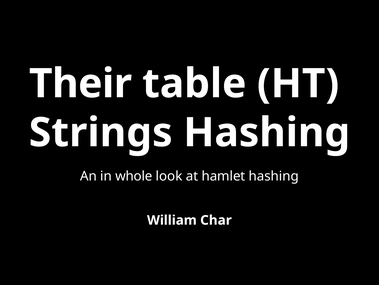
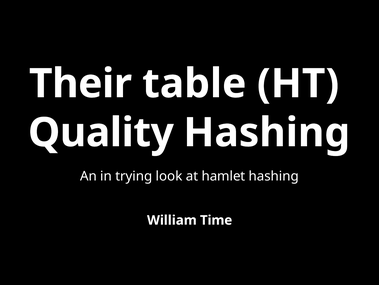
Strings: Strings -> Quality (101, 132)
whole: whole -> trying (134, 176)
Char: Char -> Time (216, 220)
